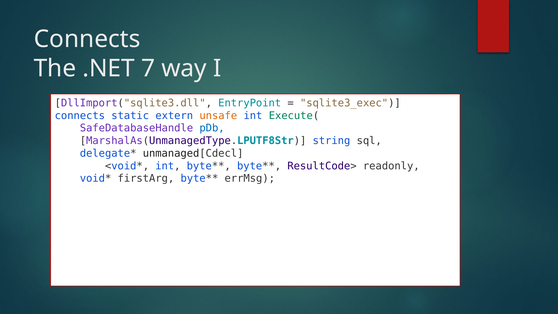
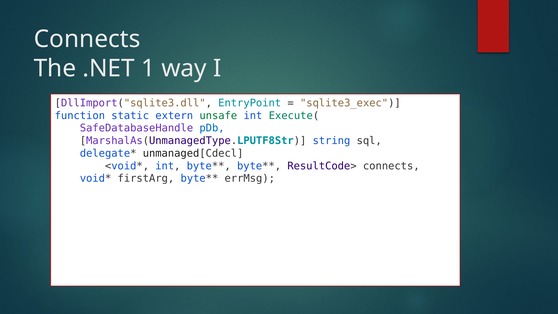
7: 7 -> 1 (148, 68)
connects: connects -> function (80, 116)
unsafe colour: orange -> green (218, 116)
ResultCode> readonly: readonly -> connects (391, 166)
